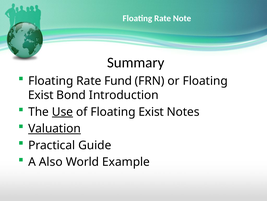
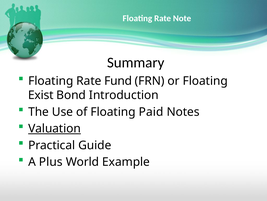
Use underline: present -> none (62, 112)
of Floating Exist: Exist -> Paid (151, 112)
Also: Also -> Plus (51, 161)
